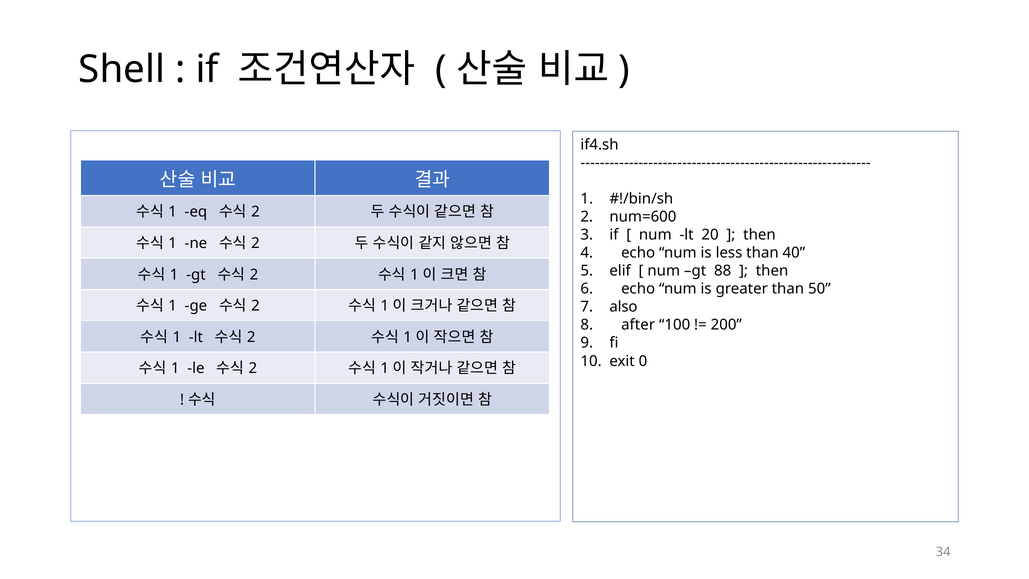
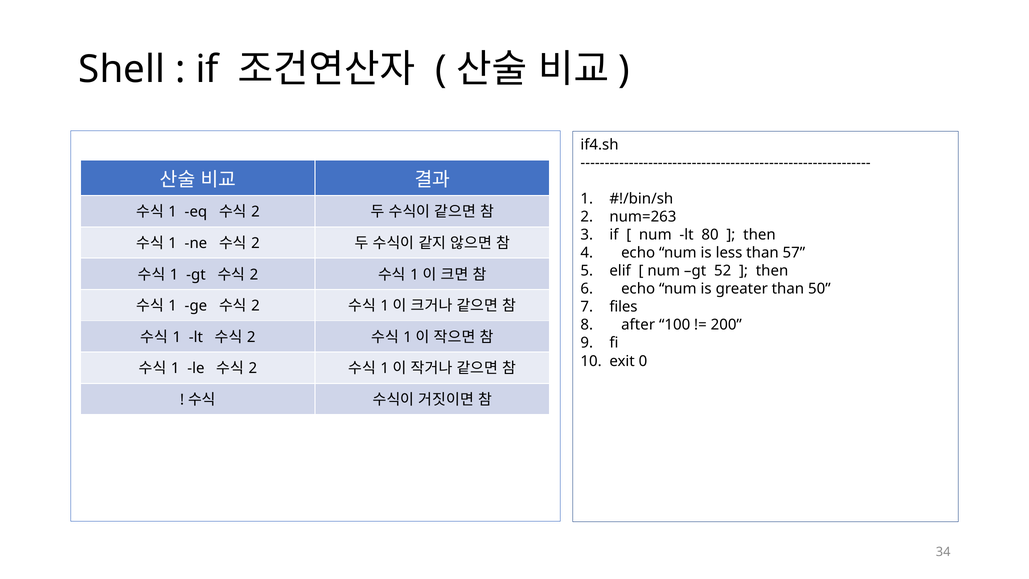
num=600: num=600 -> num=263 (643, 217)
20: 20 -> 80 (710, 235)
40: 40 -> 57 (794, 253)
88: 88 -> 52 (723, 271)
also: also -> files (623, 307)
